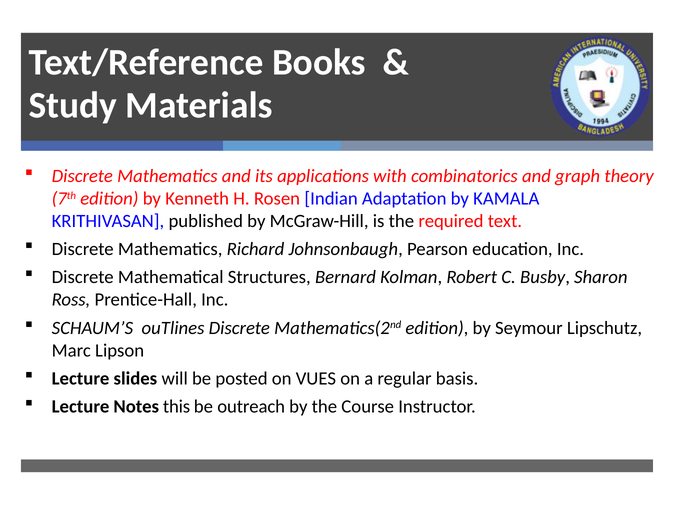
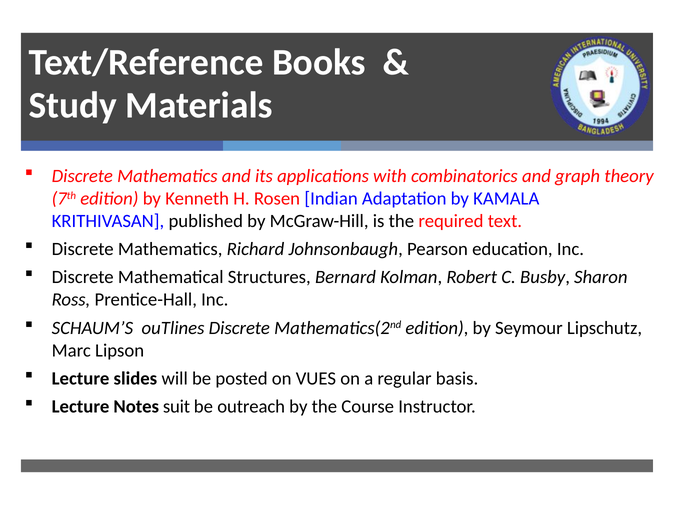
this: this -> suit (177, 406)
